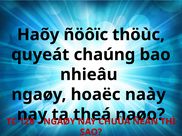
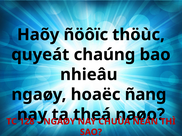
naày: naày -> ñang (146, 95)
